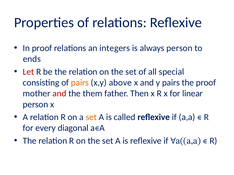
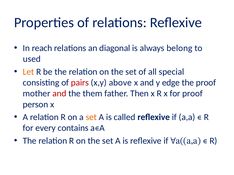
In proof: proof -> reach (42, 48)
integers: integers -> diagonal (115, 48)
always person: person -> belong (179, 48)
ends: ends -> used (32, 59)
Let colour: red -> orange (28, 72)
pairs colour: orange -> red (80, 83)
y pairs: pairs -> edge (171, 83)
for linear: linear -> proof (193, 94)
diagonal: diagonal -> contains (73, 128)
